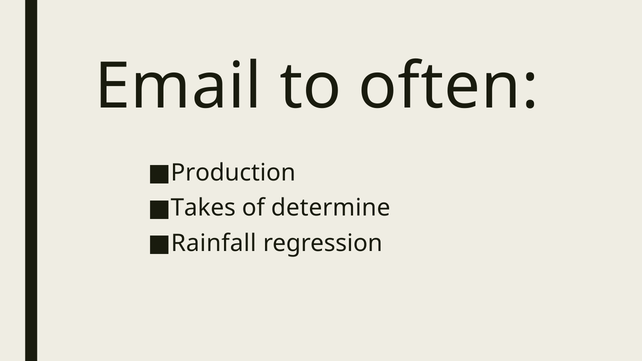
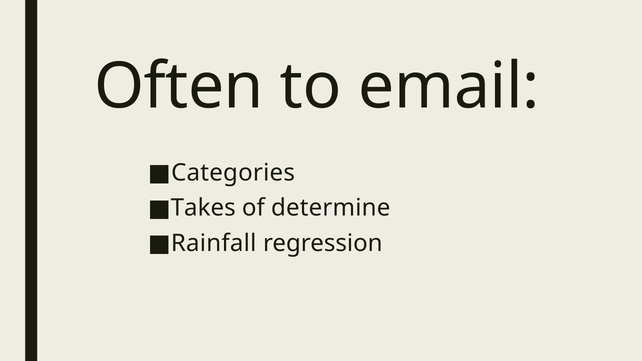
Email: Email -> Often (179, 86)
often: often -> email (449, 86)
Production: Production -> Categories (233, 173)
